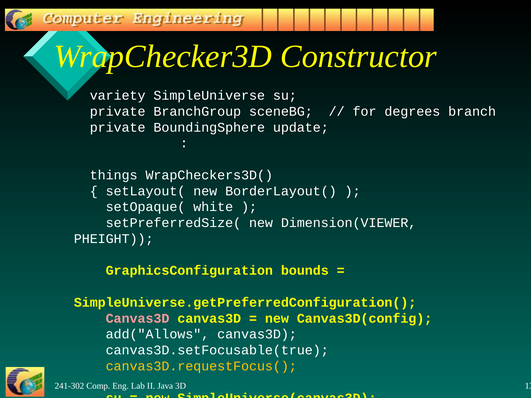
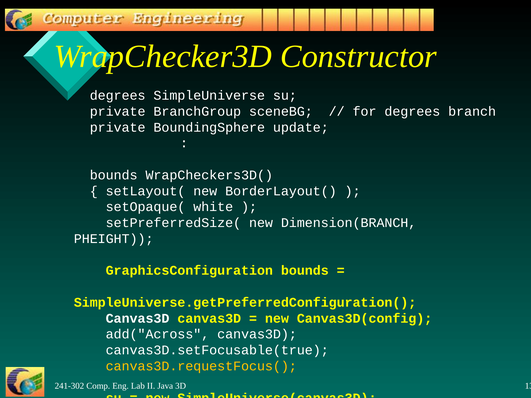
variety: variety -> degrees (118, 96)
things: things -> bounds (114, 175)
Dimension(VIEWER: Dimension(VIEWER -> Dimension(BRANCH (349, 223)
Canvas3D colour: pink -> white (138, 319)
add("Allows: add("Allows -> add("Across (157, 334)
